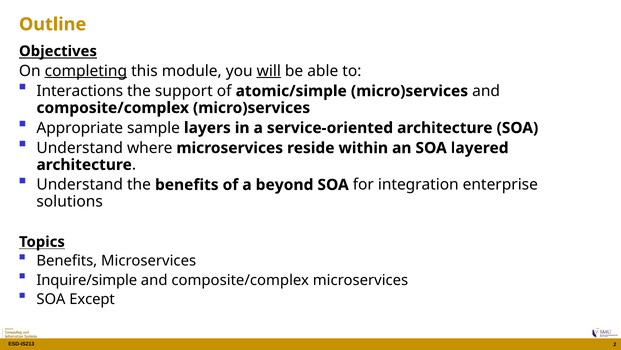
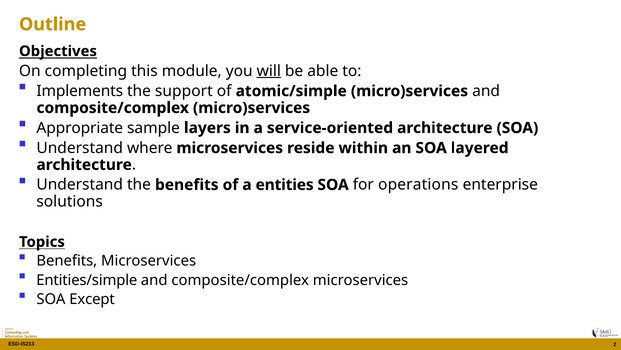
completing underline: present -> none (86, 71)
Interactions: Interactions -> Implements (80, 91)
beyond: beyond -> entities (285, 184)
integration: integration -> operations (418, 184)
Inquire/simple: Inquire/simple -> Entities/simple (87, 280)
